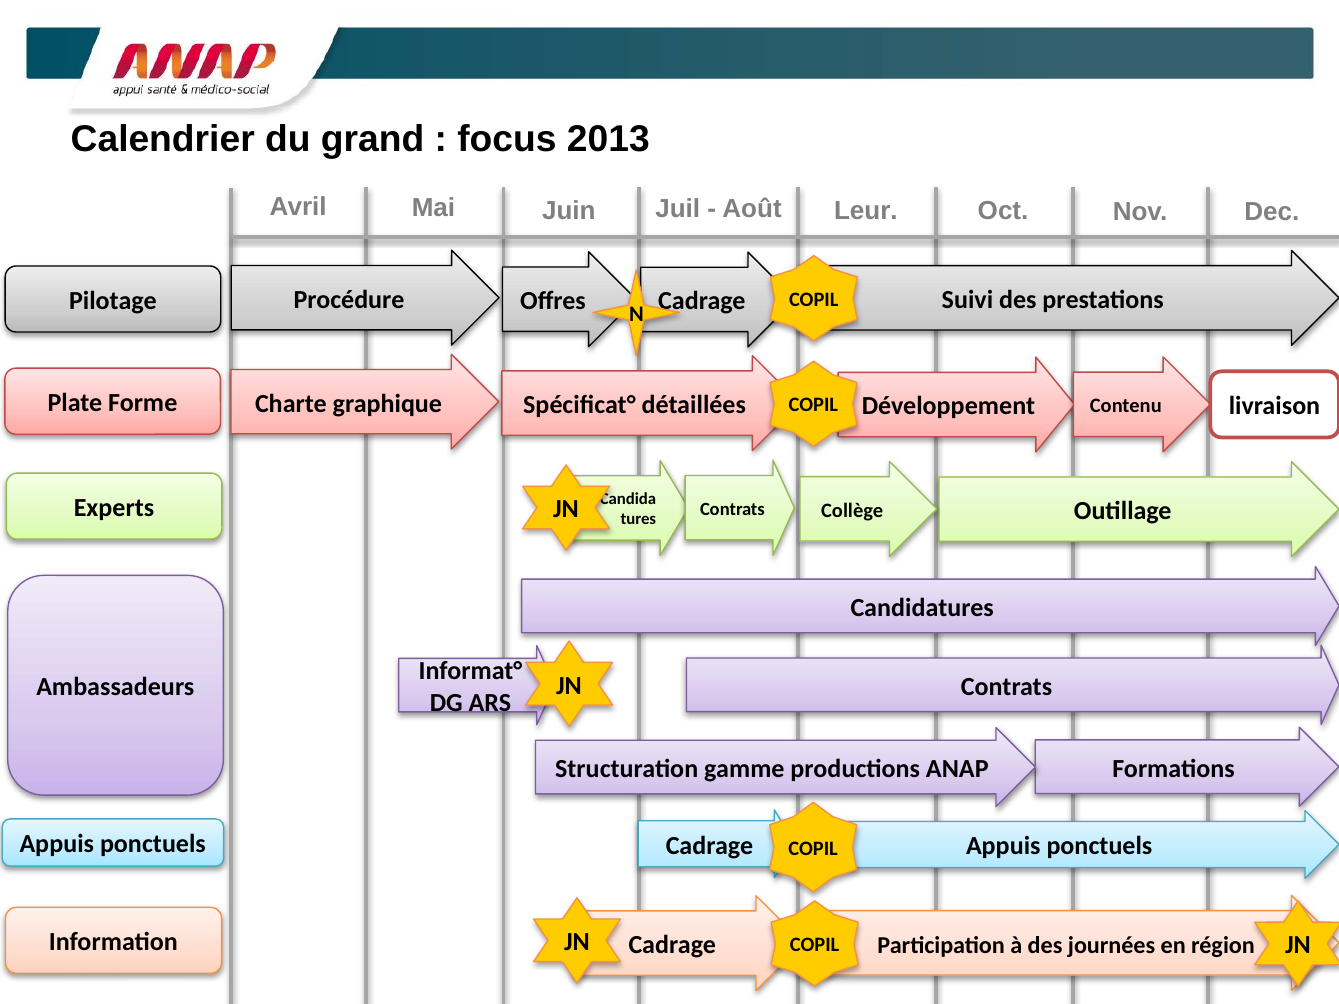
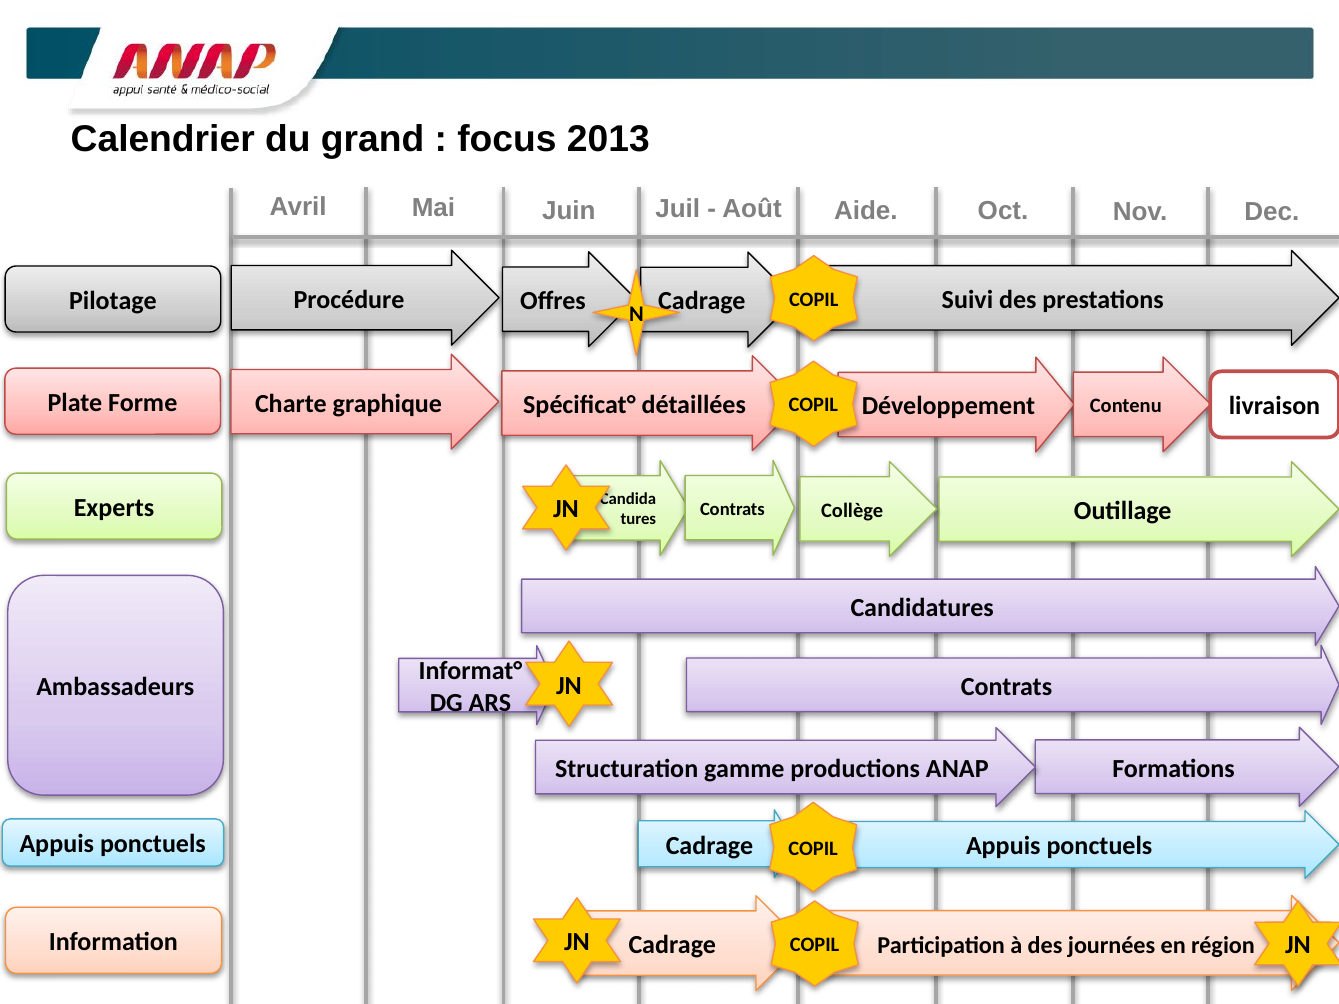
Leur: Leur -> Aide (866, 211)
